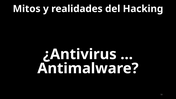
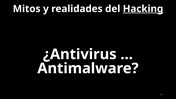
Hacking underline: none -> present (143, 9)
